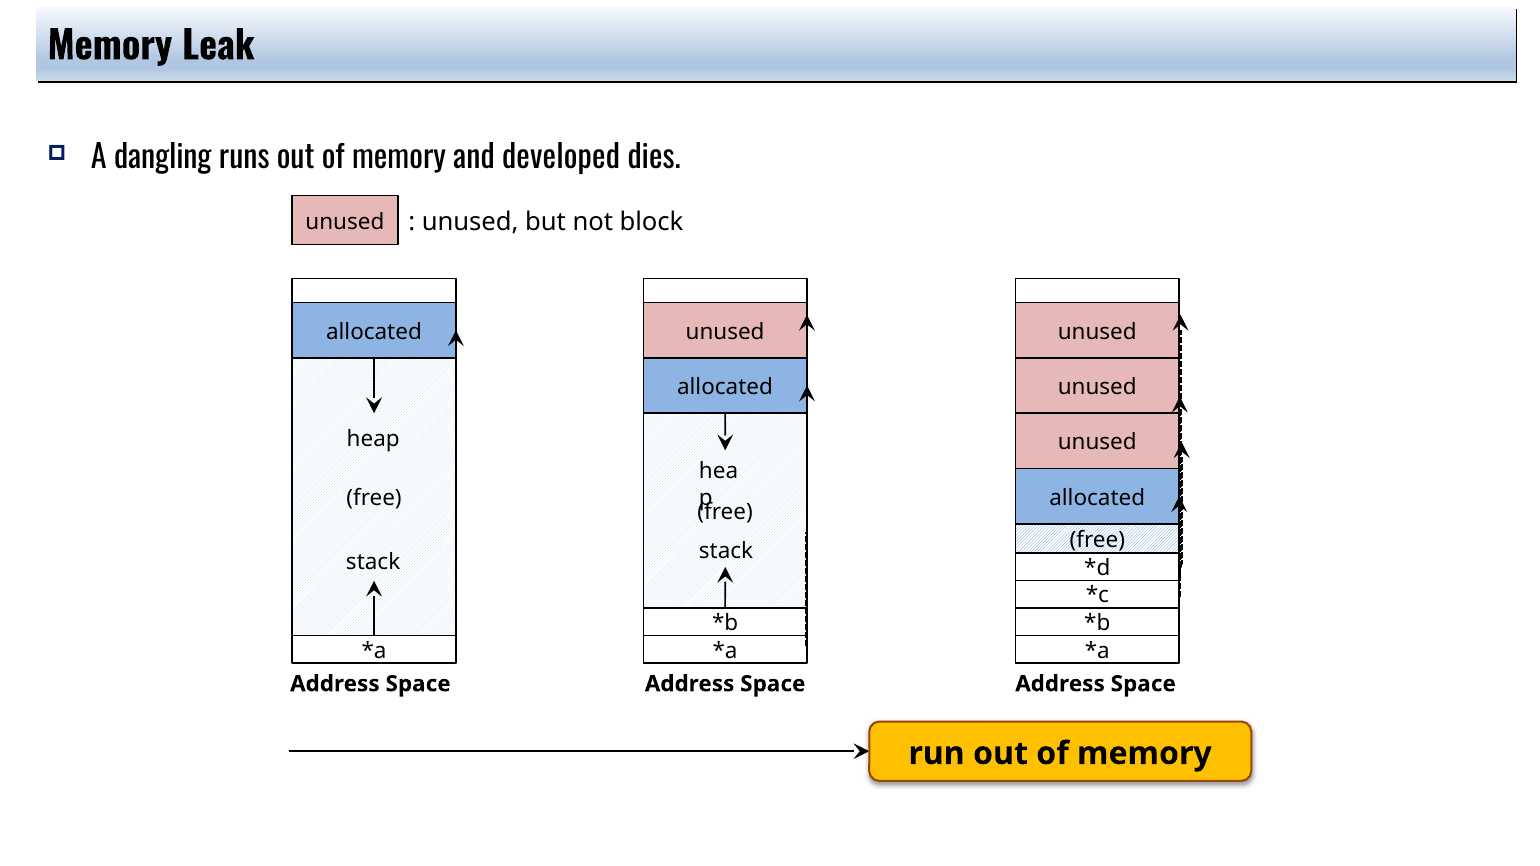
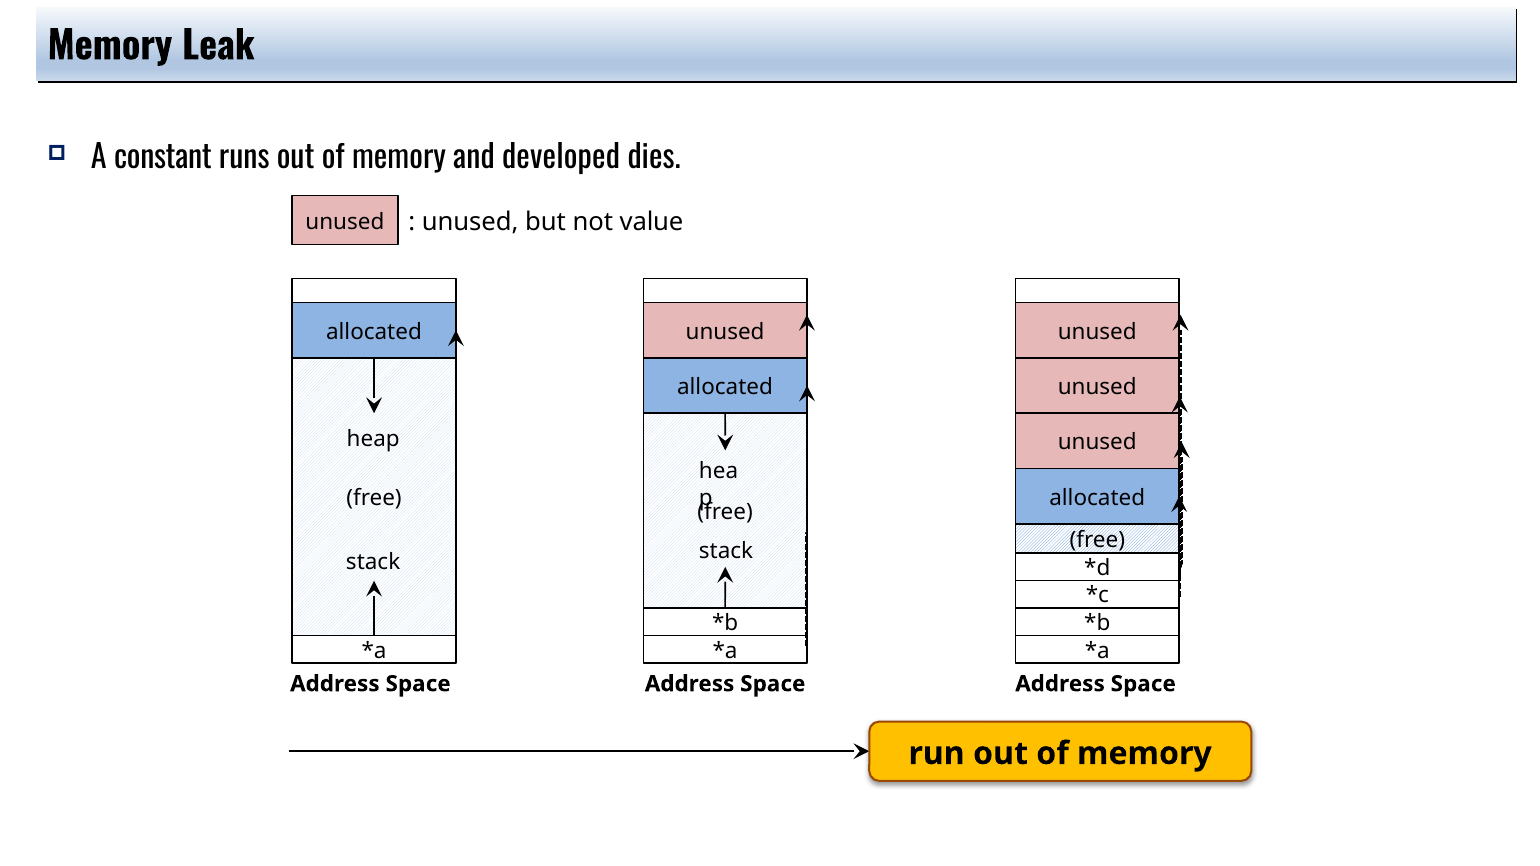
dangling: dangling -> constant (163, 158)
block: block -> value (652, 222)
